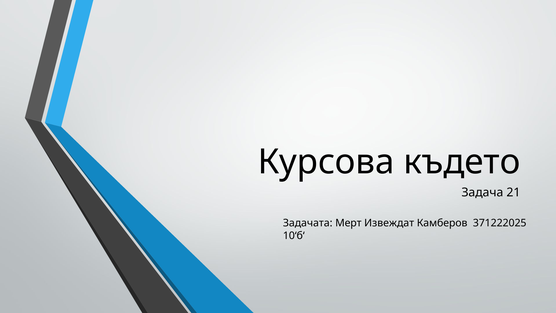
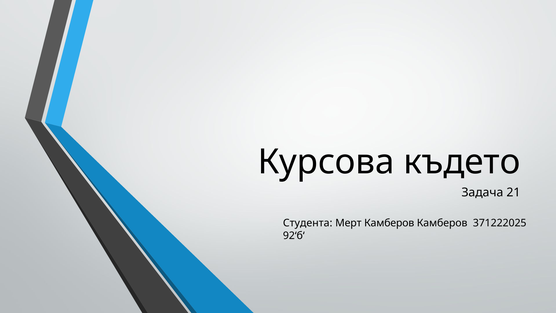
Задачата: Задачата -> Студента (308, 223)
Мерт Извеждат: Извеждат -> Камберов (389, 223)
10‘б‘: 10‘б‘ -> 92‘б‘ (294, 236)
